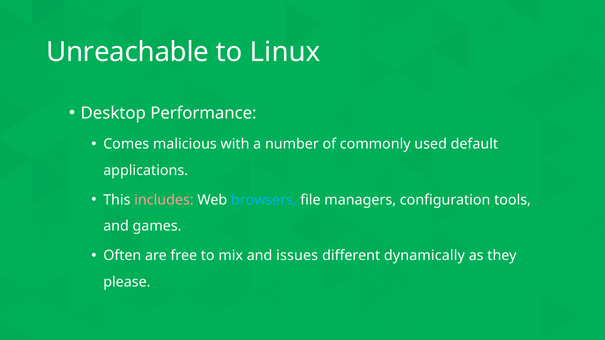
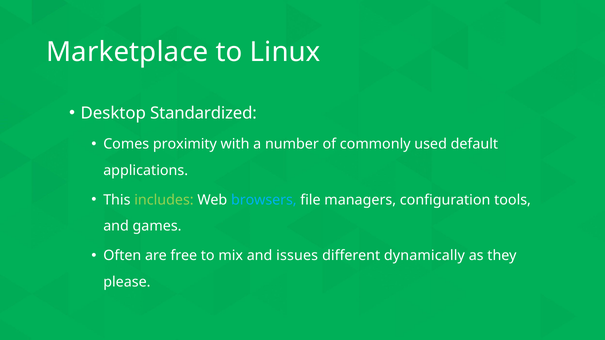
Unreachable: Unreachable -> Marketplace (127, 52)
Performance: Performance -> Standardized (203, 113)
malicious: malicious -> proximity (185, 144)
includes colour: pink -> light green (164, 200)
